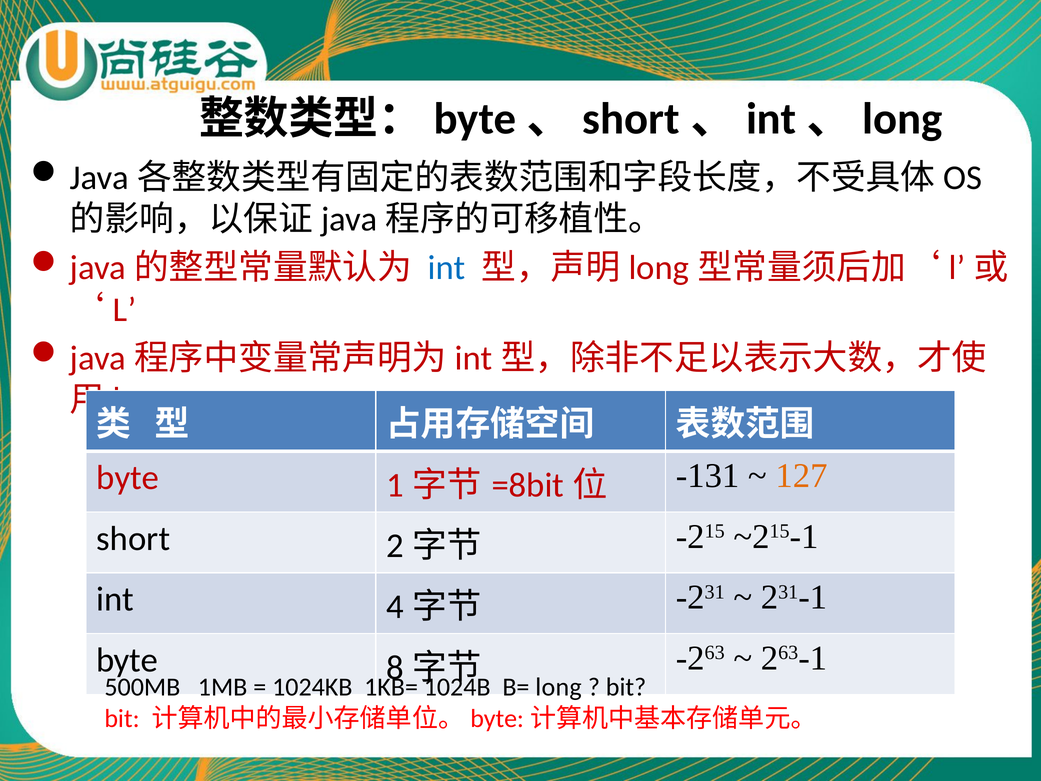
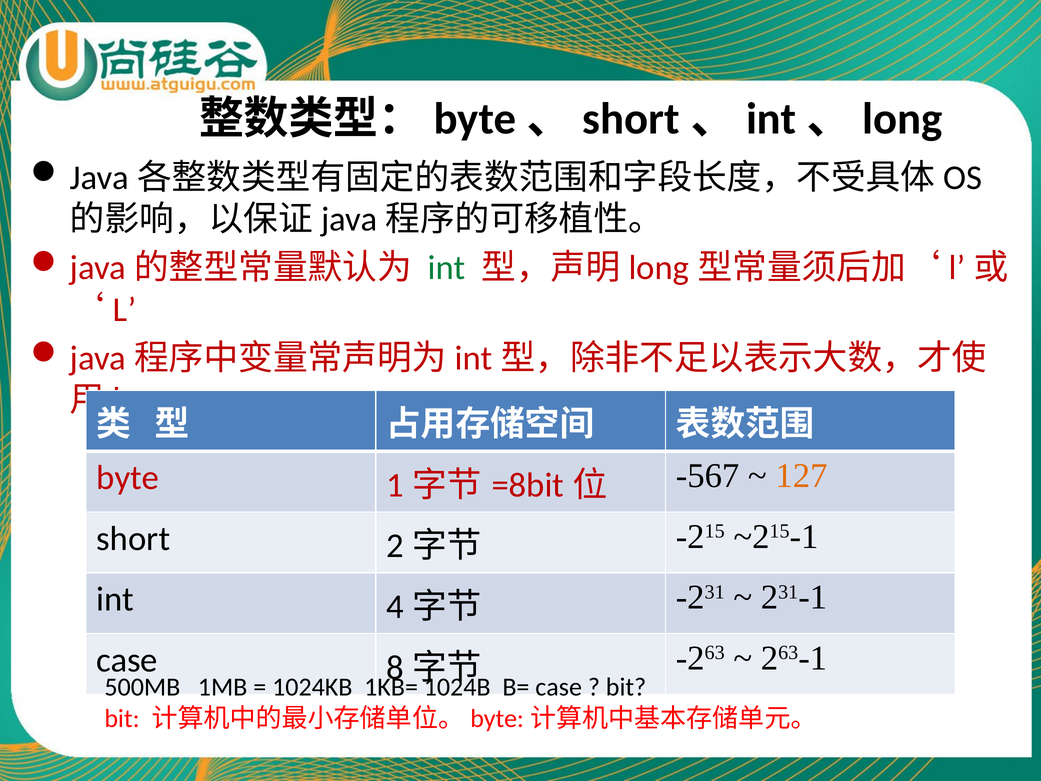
int colour: blue -> green (447, 268)
-131: -131 -> -567 (708, 476)
byte: byte -> case (127, 660)
B= long: long -> case (559, 687)
